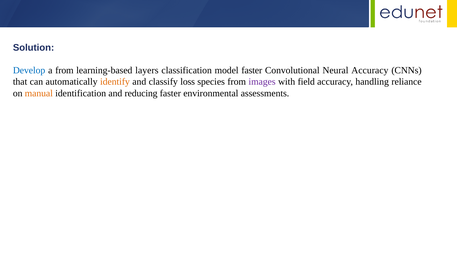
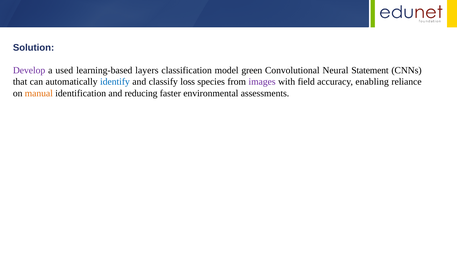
Develop colour: blue -> purple (29, 70)
a from: from -> used (64, 70)
model faster: faster -> green (252, 70)
Neural Accuracy: Accuracy -> Statement (370, 70)
identify colour: orange -> blue (115, 82)
handling: handling -> enabling (372, 82)
